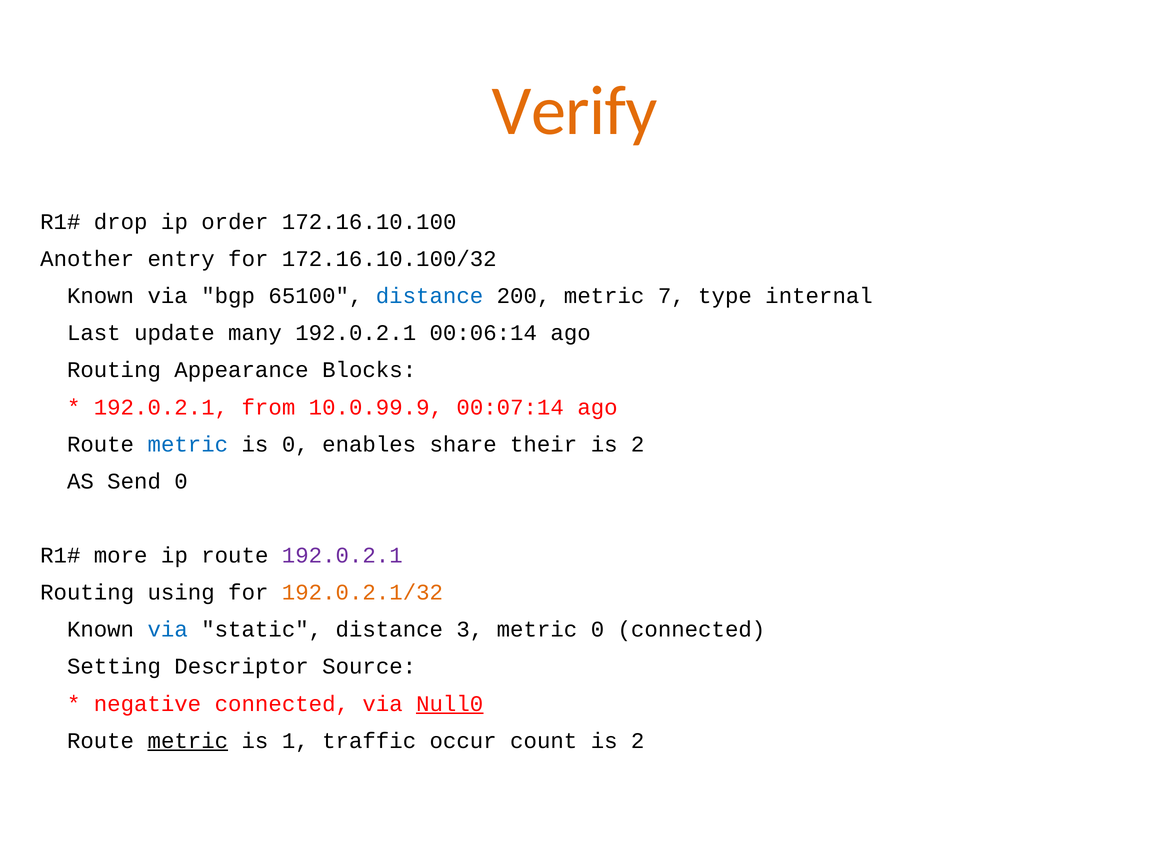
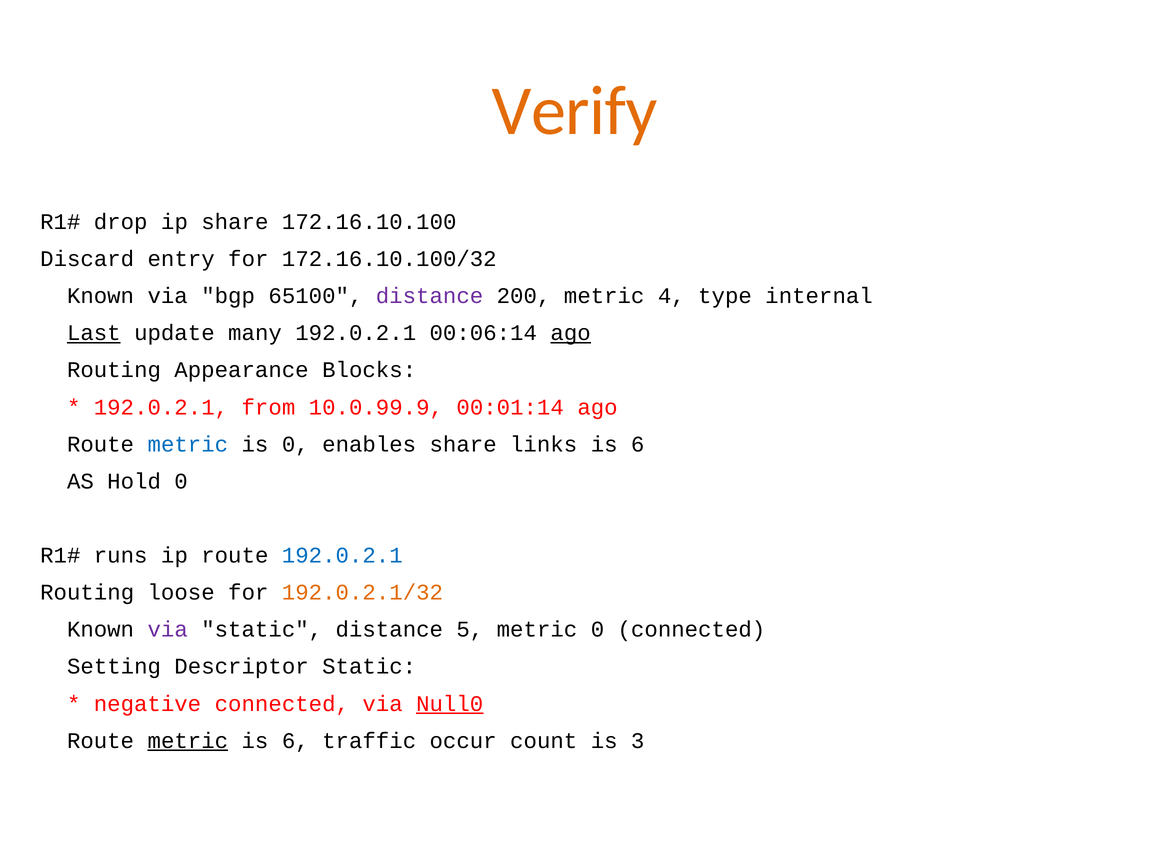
ip order: order -> share (235, 222)
Another: Another -> Discard (87, 259)
distance colour: blue -> purple (430, 296)
7: 7 -> 4 (671, 296)
Last underline: none -> present (94, 333)
ago underline: none -> present (571, 333)
00:07:14: 00:07:14 -> 00:01:14 (510, 407)
their: their -> links (544, 444)
2: 2 -> 6 (638, 444)
Send: Send -> Hold (134, 481)
more: more -> runs (121, 555)
192.0.2.1 colour: purple -> blue (342, 555)
using: using -> loose (181, 592)
via colour: blue -> purple (168, 629)
3: 3 -> 5 (470, 629)
Descriptor Source: Source -> Static (369, 666)
1: 1 -> 6 (295, 740)
count is 2: 2 -> 3 (638, 740)
